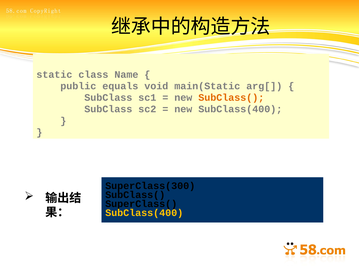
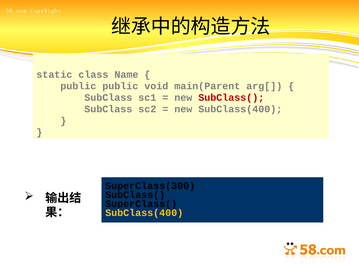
public equals: equals -> public (120, 86)
main(Static: main(Static -> main(Parent (207, 86)
SubClass( colour: orange -> red (231, 98)
